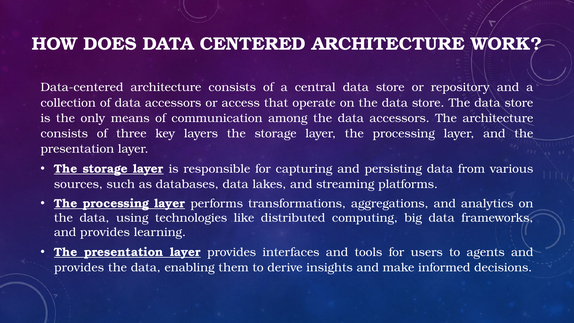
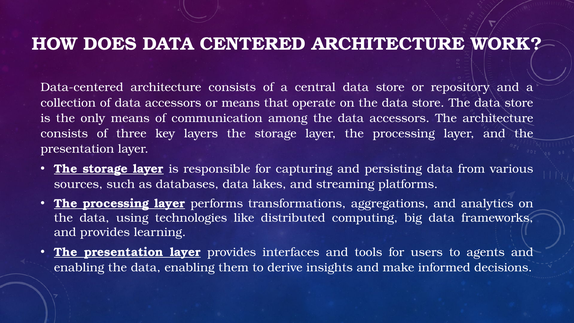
or access: access -> means (241, 103)
provides: provides -> enabling (79, 268)
